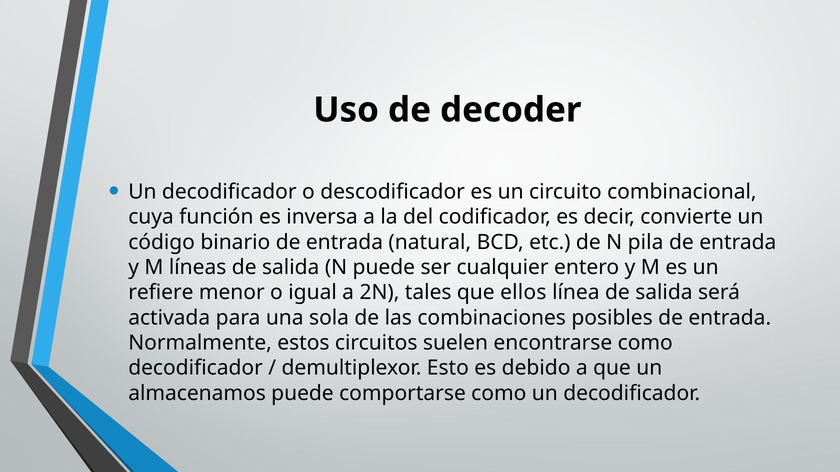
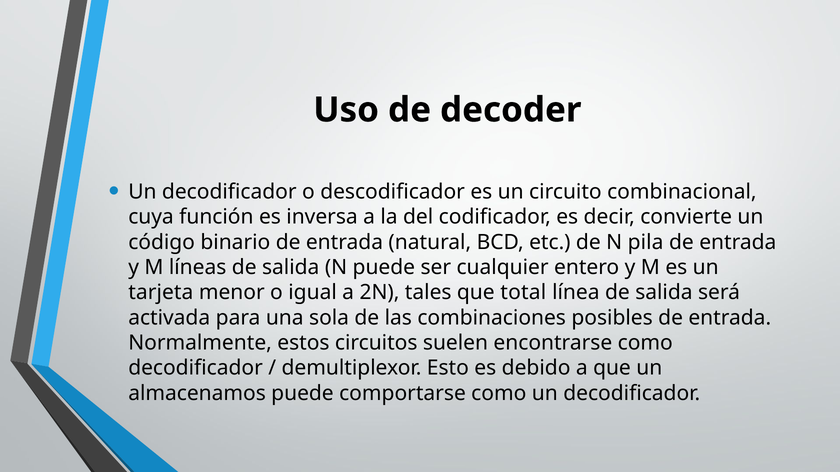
refiere: refiere -> tarjeta (161, 293)
ellos: ellos -> total (523, 293)
